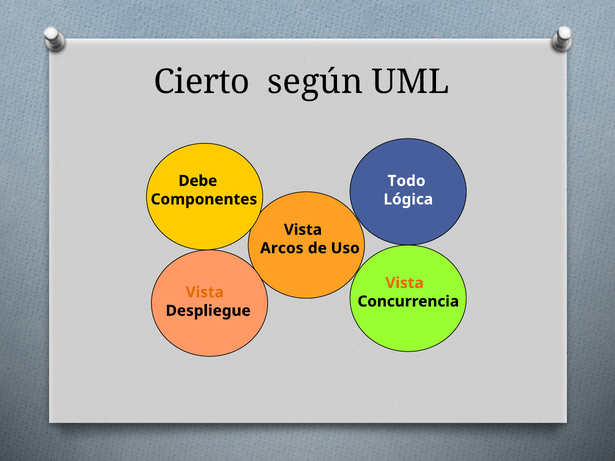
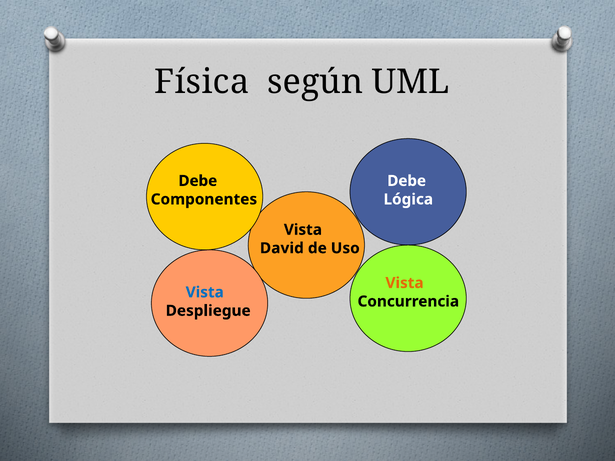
Cierto: Cierto -> Física (202, 82)
Todo: Todo -> Debe (407, 181)
Arcos: Arcos -> David (282, 248)
Vista colour: orange -> blue (205, 292)
